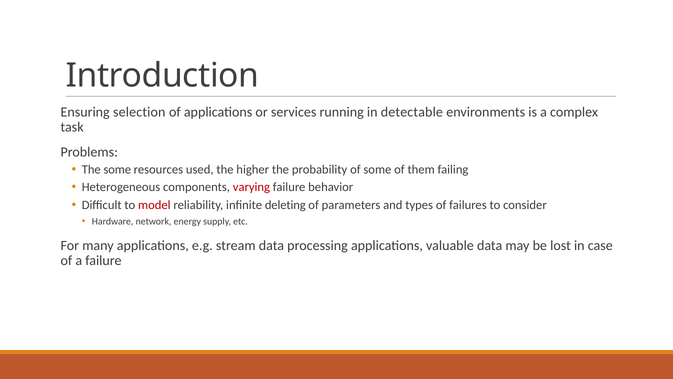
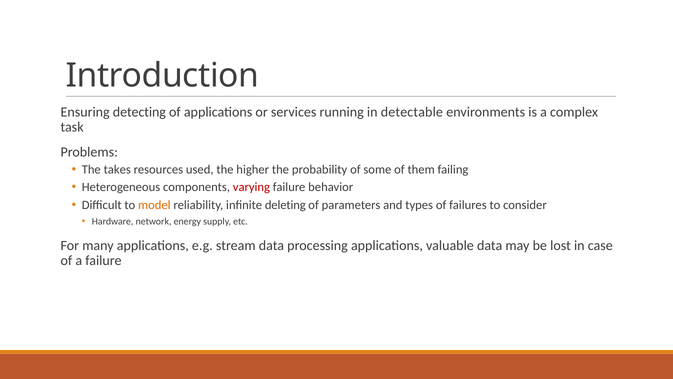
selection: selection -> detecting (139, 112)
The some: some -> takes (117, 169)
model colour: red -> orange (154, 205)
